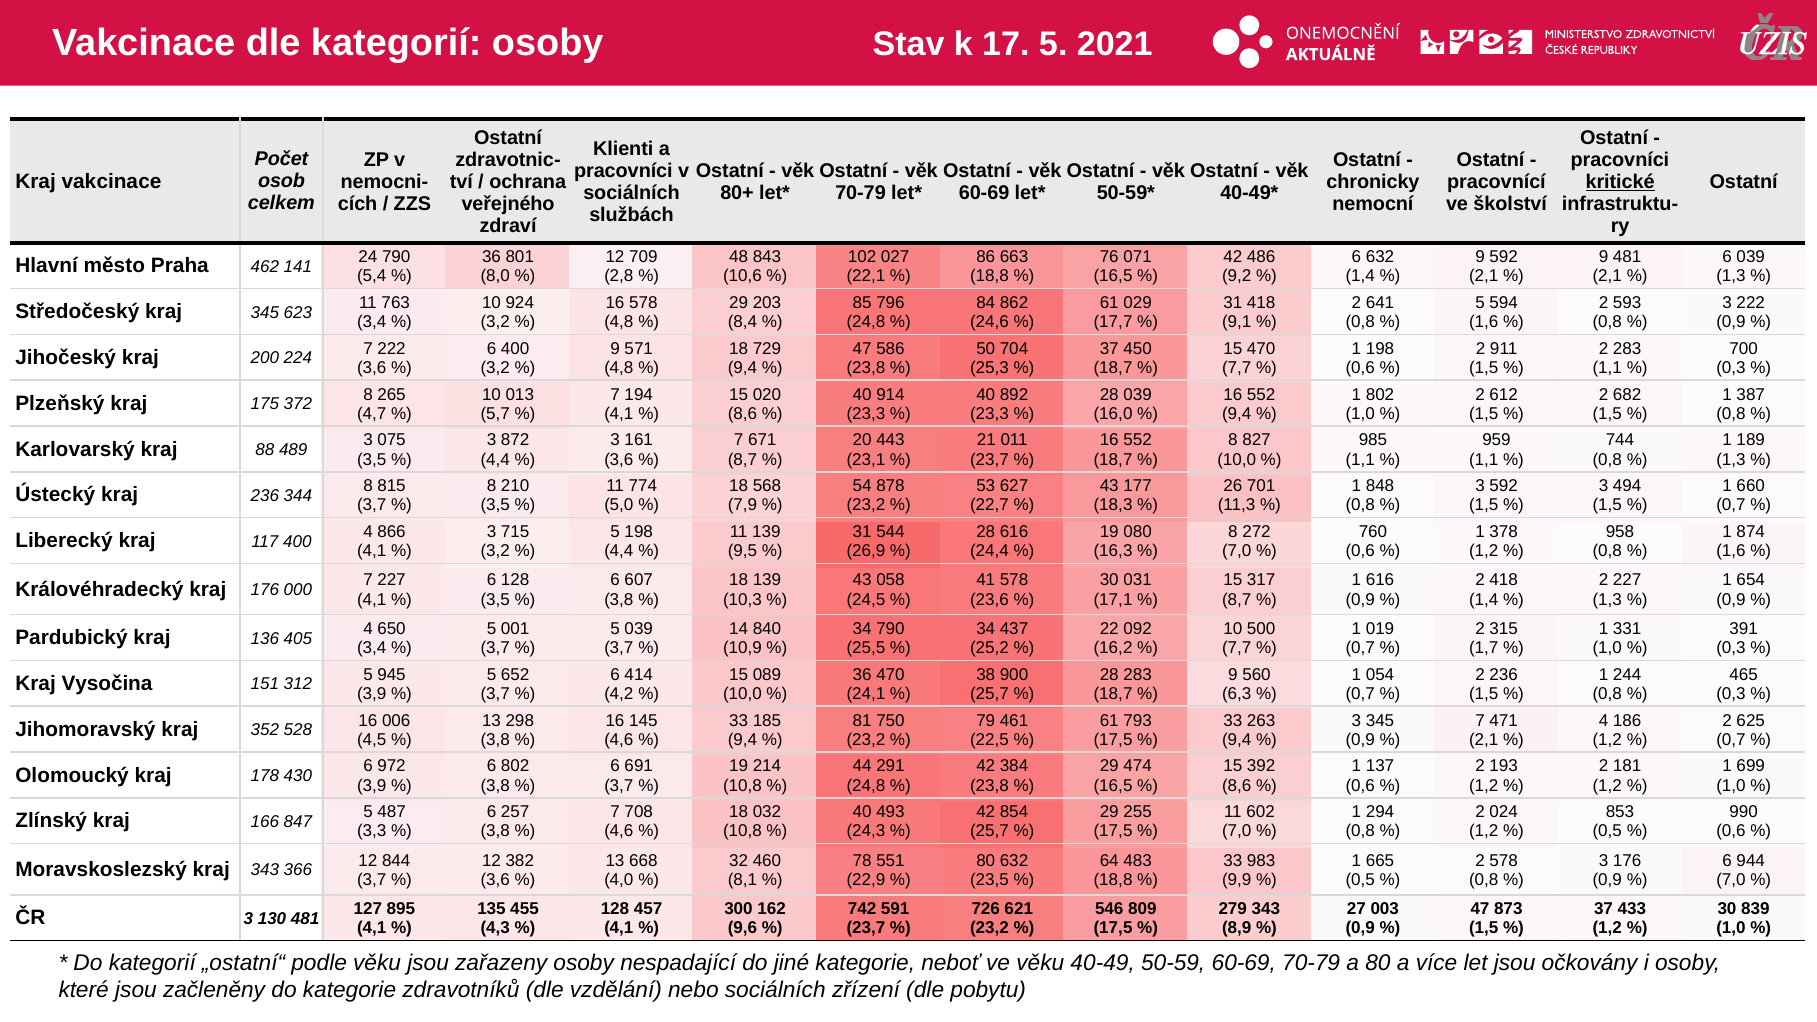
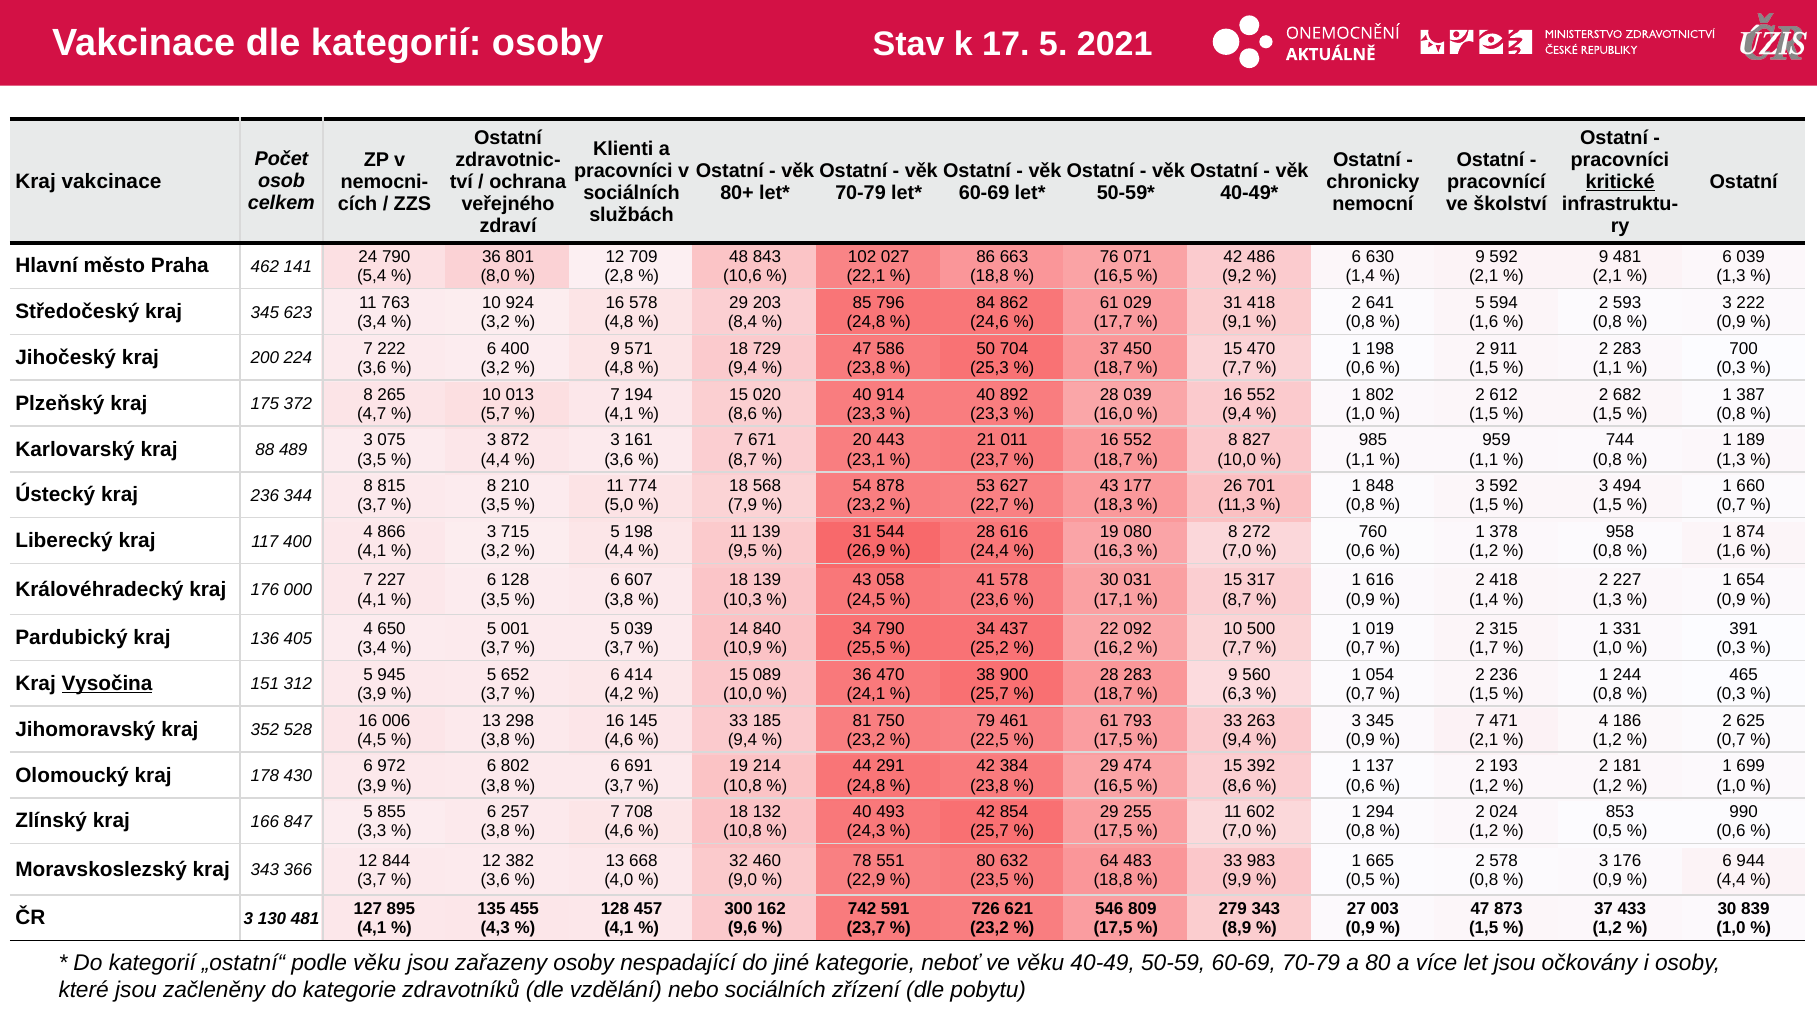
6 632: 632 -> 630 (1380, 257)
Vysočina underline: none -> present (107, 684)
487: 487 -> 855 (392, 812)
032: 032 -> 132 (767, 812)
8,1: 8,1 -> 9,0 (742, 880)
7,0: 7,0 -> 4,4 (1731, 880)
